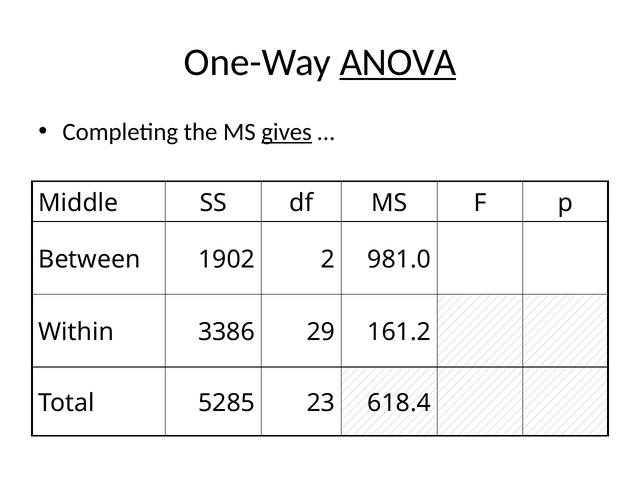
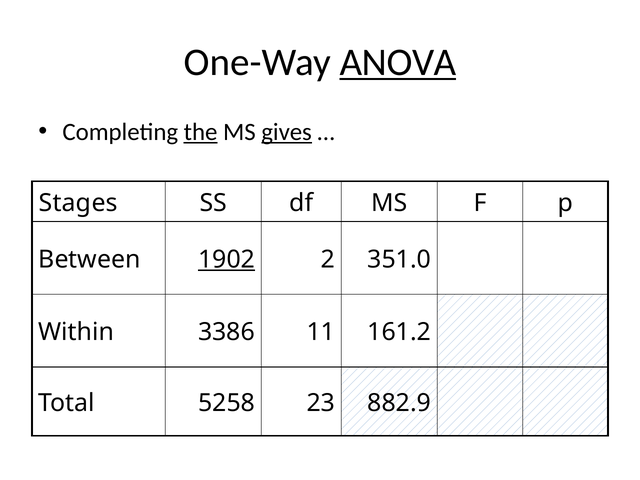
the underline: none -> present (201, 132)
Middle: Middle -> Stages (78, 203)
1902 underline: none -> present (227, 259)
981.0: 981.0 -> 351.0 (399, 259)
29: 29 -> 11 (321, 332)
5285: 5285 -> 5258 (227, 403)
618.4: 618.4 -> 882.9 (399, 403)
